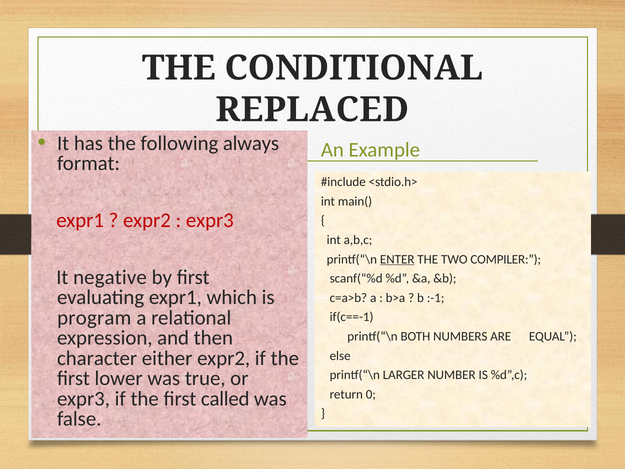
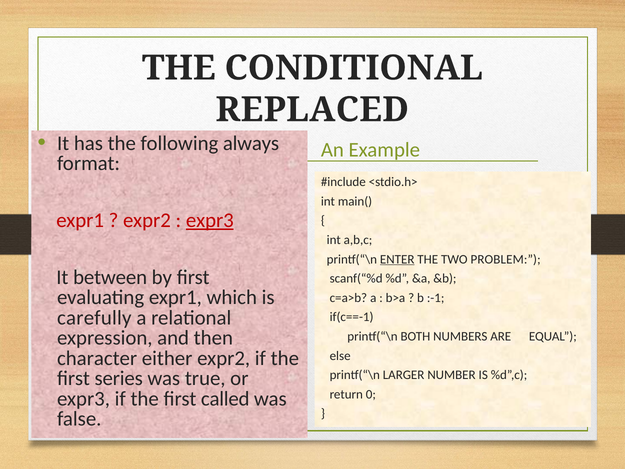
expr3 underline: none -> present (210, 220)
COMPILER: COMPILER -> PROBLEM (506, 259)
negative: negative -> between (110, 277)
program: program -> carefully (94, 318)
lower: lower -> series (119, 378)
